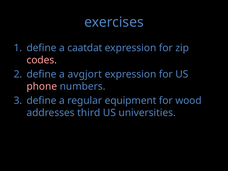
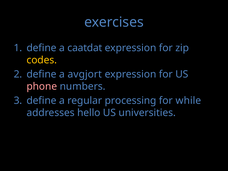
codes colour: pink -> yellow (42, 60)
equipment: equipment -> processing (131, 101)
wood: wood -> while (188, 101)
third: third -> hello (89, 113)
